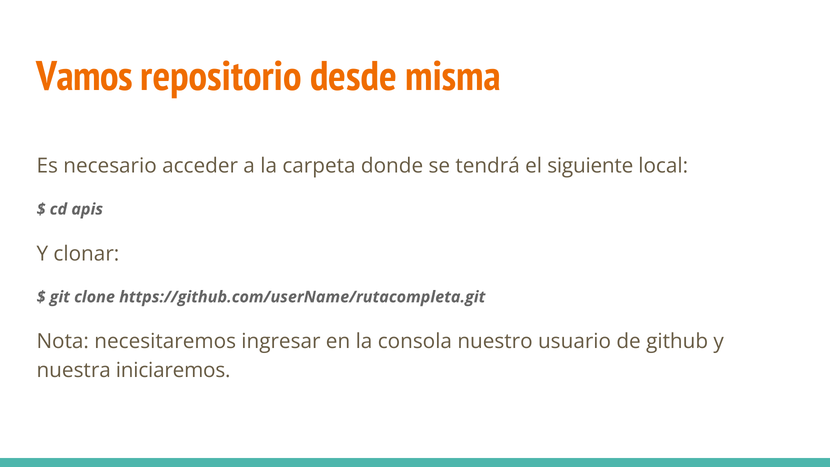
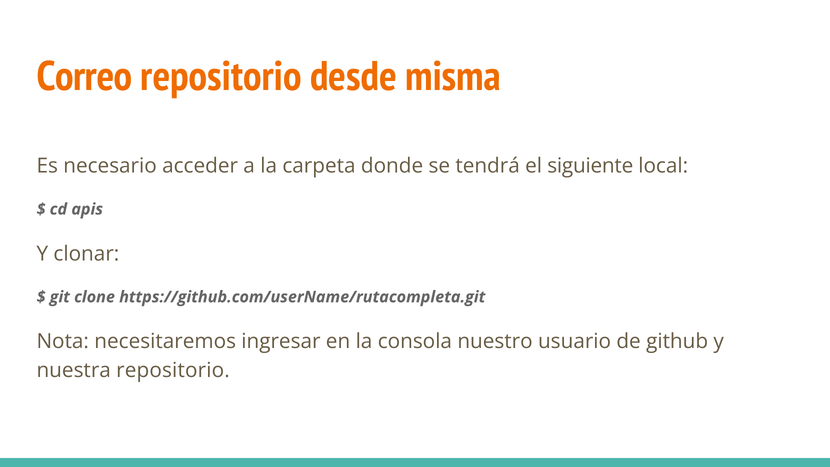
Vamos: Vamos -> Correo (84, 76)
nuestra iniciaremos: iniciaremos -> repositorio (173, 370)
